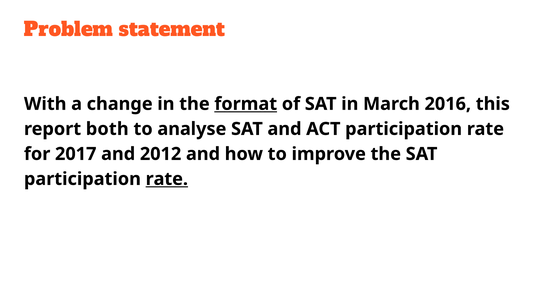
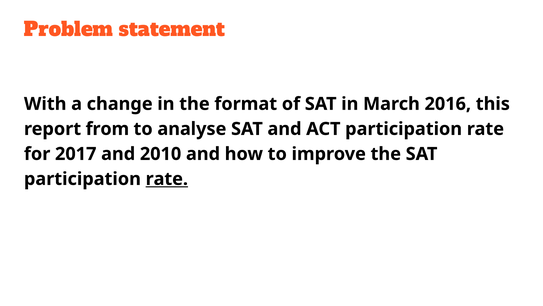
format underline: present -> none (246, 104)
both: both -> from (107, 129)
2012: 2012 -> 2010 (161, 154)
